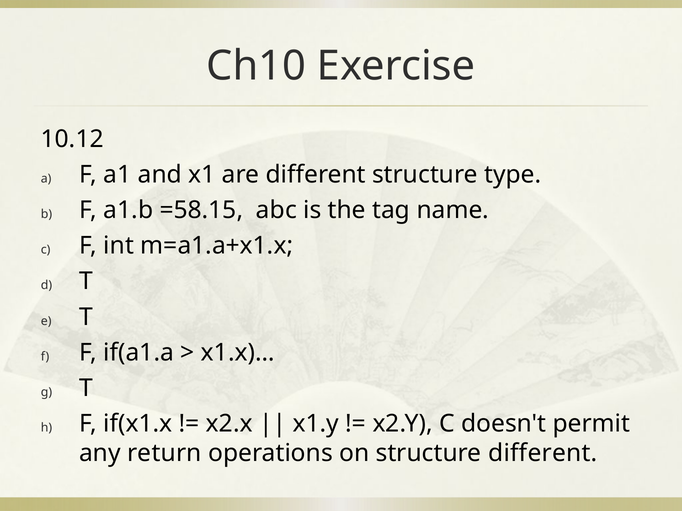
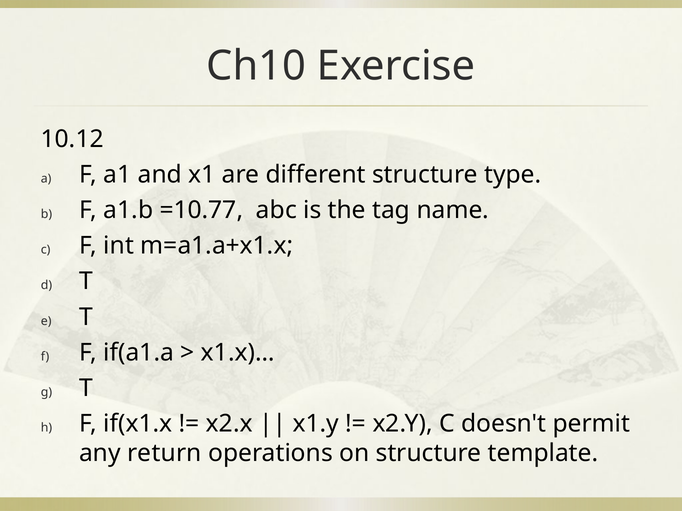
=58.15: =58.15 -> =10.77 (201, 210)
structure different: different -> template (543, 454)
